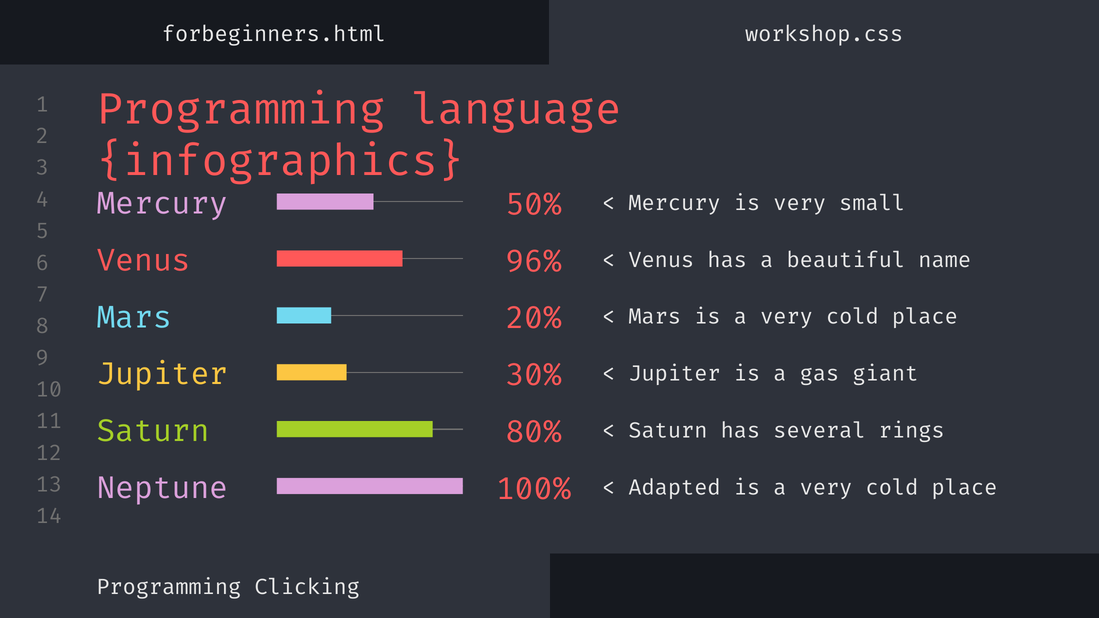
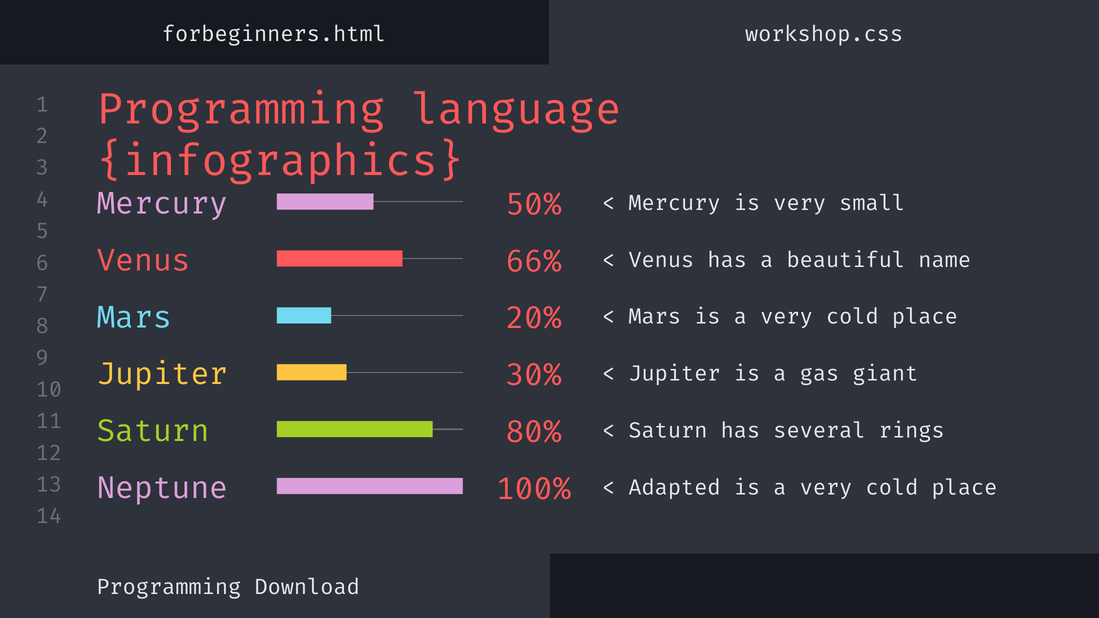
96%: 96% -> 66% (534, 262)
Clicking: Clicking -> Download (307, 587)
